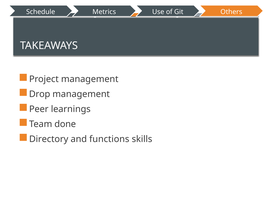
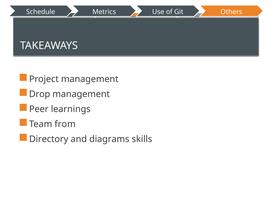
done: done -> from (65, 124)
functions: functions -> diagrams (109, 139)
